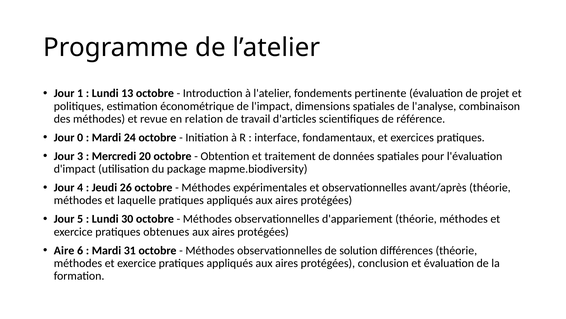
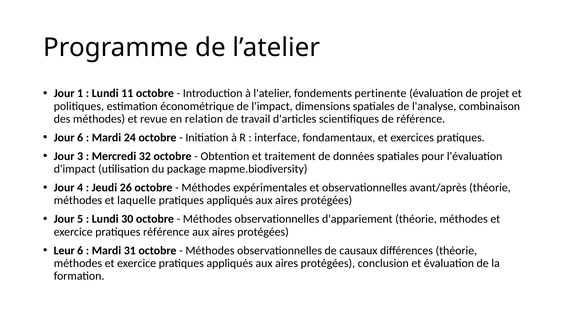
13: 13 -> 11 (127, 93)
Jour 0: 0 -> 6 (80, 137)
20: 20 -> 32 (145, 156)
pratiques obtenues: obtenues -> référence (166, 231)
Aire: Aire -> Leur (64, 250)
solution: solution -> causaux (358, 250)
